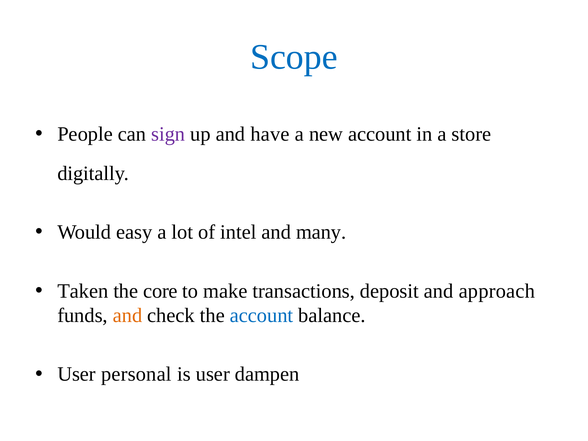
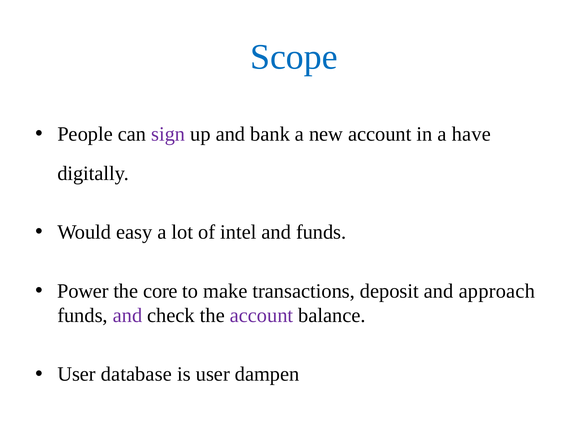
have: have -> bank (270, 134)
store: store -> have (471, 134)
and many: many -> funds (321, 232)
Taken: Taken -> Power (83, 291)
and colour: orange -> purple (128, 315)
account colour: blue -> purple (262, 315)
personal: personal -> database (136, 374)
